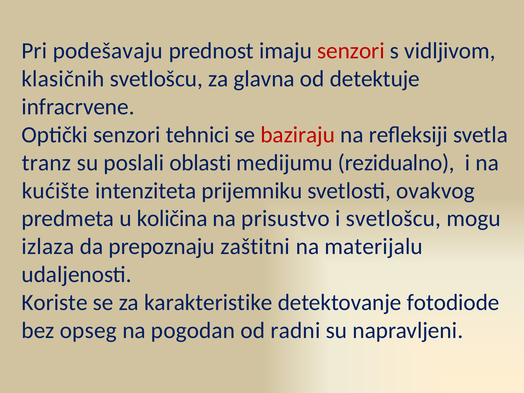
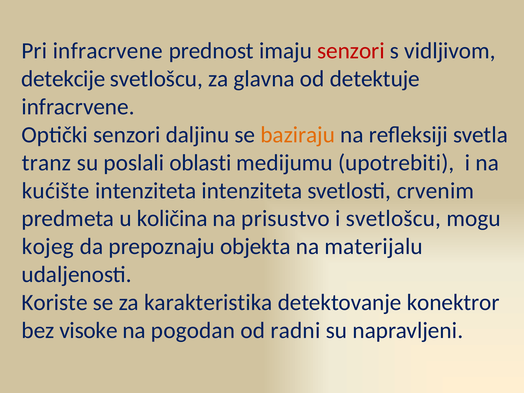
Pri podešavaju: podešavaju -> infracrvene (108, 51)
klasičnih: klasičnih -> detekcije (63, 79)
tehnici: tehnici -> daljinu (198, 135)
baziraju colour: red -> orange (298, 135)
rezidualno: rezidualno -> upotrebiti (396, 163)
intenziteta prijemniku: prijemniku -> intenziteta (252, 191)
ovakvog: ovakvog -> crvenim (435, 191)
izlaza: izlaza -> kojeg (48, 247)
zaštitni: zaštitni -> objekta (255, 247)
karakteristike: karakteristike -> karakteristika (208, 303)
fotodiode: fotodiode -> konektror (453, 303)
opseg: opseg -> visoke (88, 330)
